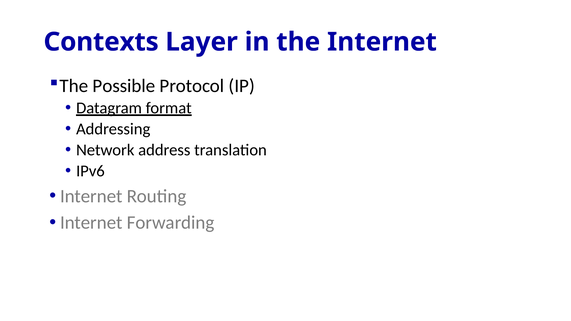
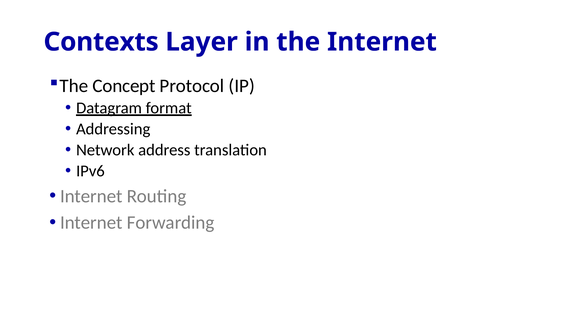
Possible: Possible -> Concept (124, 86)
